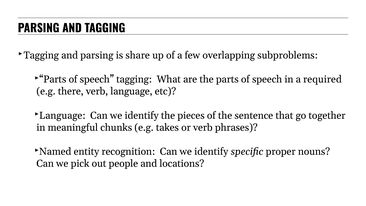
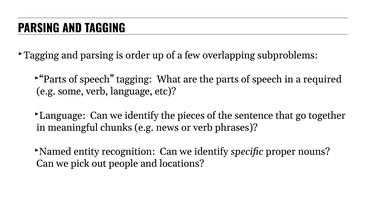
share: share -> order (138, 55)
there: there -> some (71, 91)
takes: takes -> news (167, 127)
